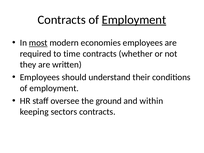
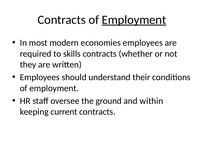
most underline: present -> none (38, 43)
time: time -> skills (72, 54)
sectors: sectors -> current (64, 112)
